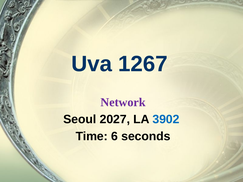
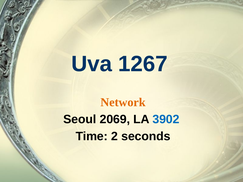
Network colour: purple -> orange (123, 102)
2027: 2027 -> 2069 (115, 119)
6: 6 -> 2 (115, 136)
